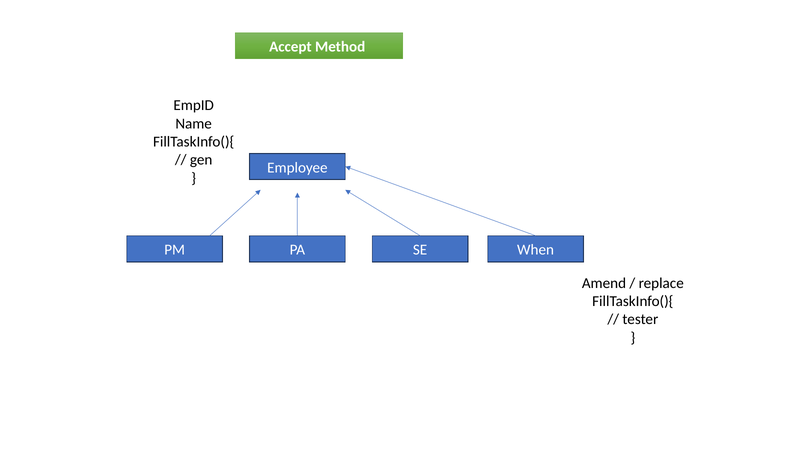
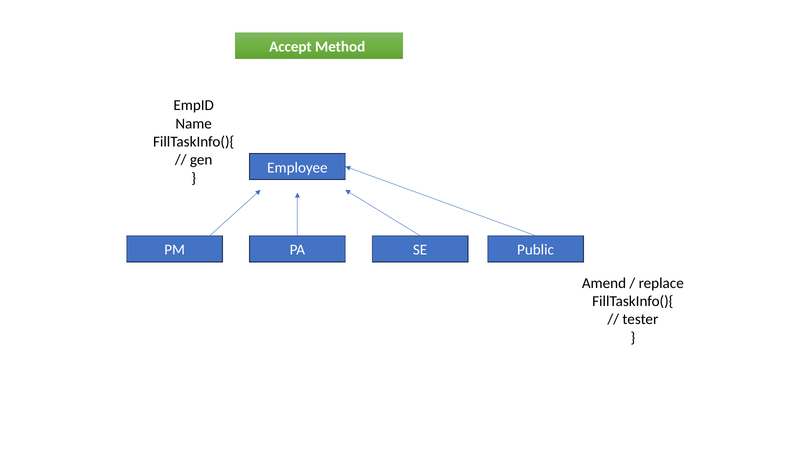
When: When -> Public (536, 249)
